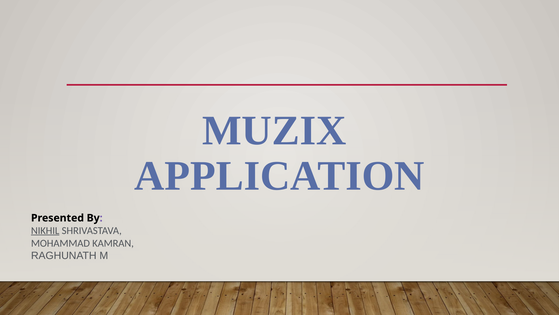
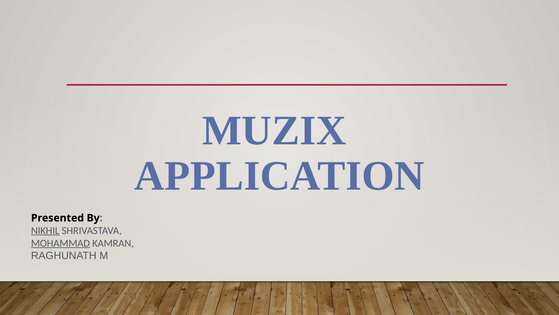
MOHAMMAD underline: none -> present (60, 243)
